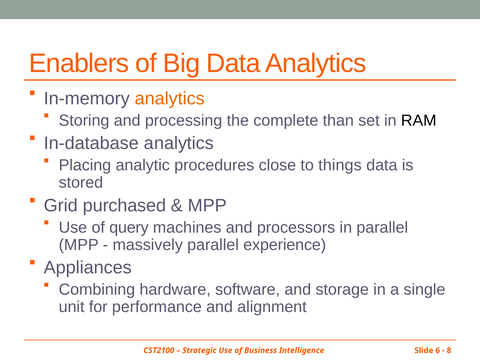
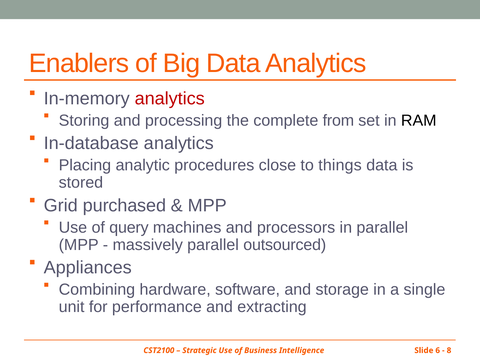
analytics colour: orange -> red (170, 98)
than: than -> from (338, 120)
experience: experience -> outsourced (285, 245)
alignment: alignment -> extracting (272, 307)
